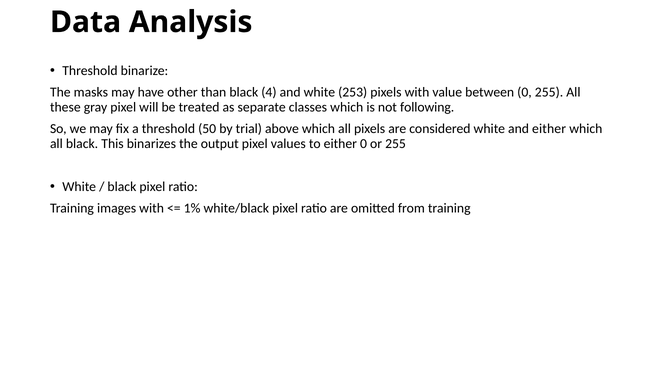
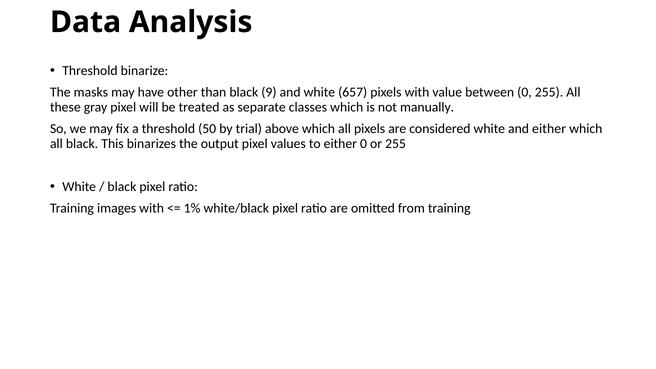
4: 4 -> 9 (269, 92)
253: 253 -> 657 (353, 92)
following: following -> manually (427, 107)
